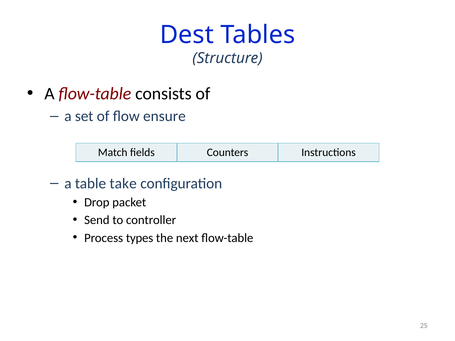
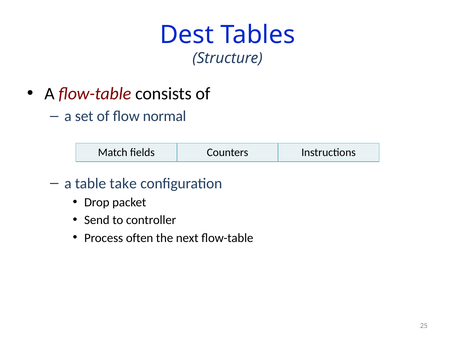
ensure: ensure -> normal (165, 116)
types: types -> often (140, 238)
